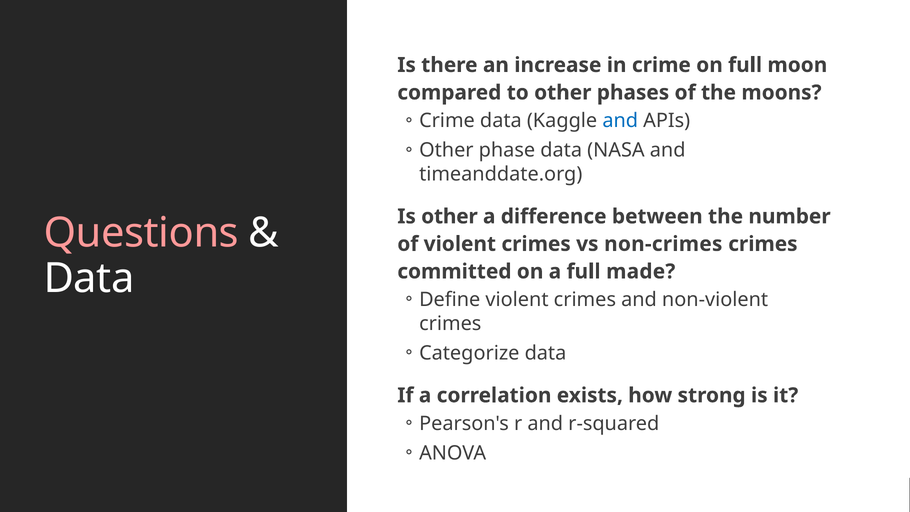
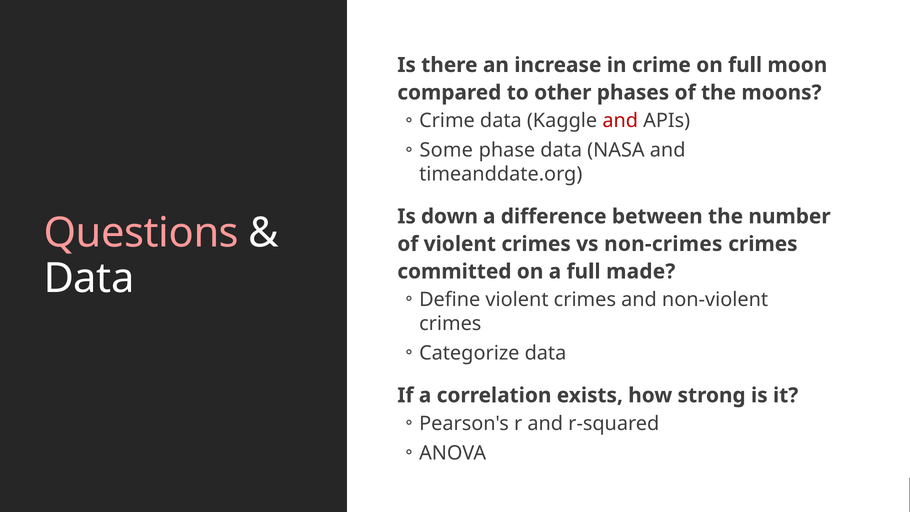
and colour: blue -> red (620, 121)
Other: Other -> Some (446, 150)
Is other: other -> down (449, 216)
